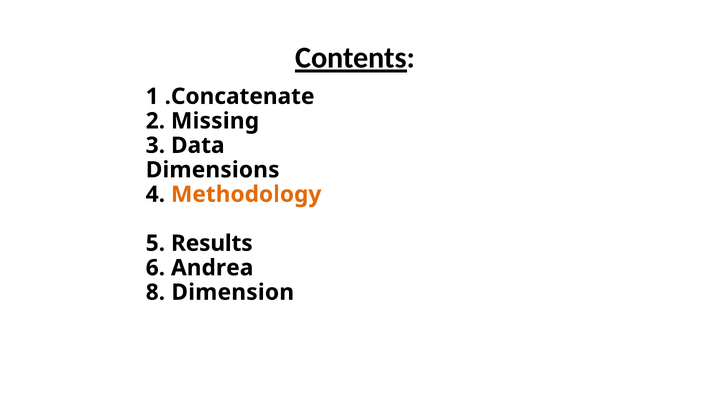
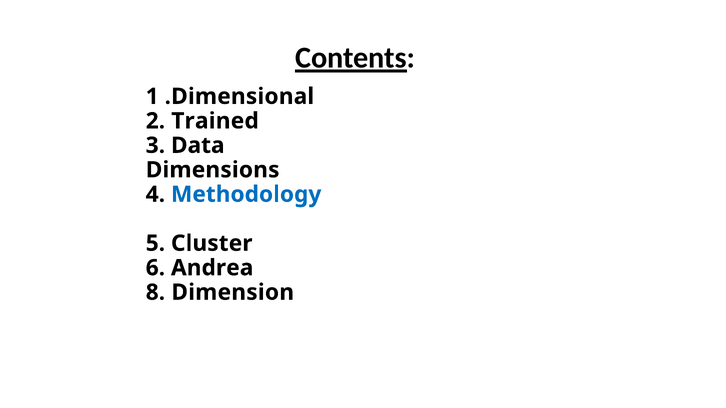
.Concatenate: .Concatenate -> .Dimensional (239, 97)
Missing: Missing -> Trained (215, 121)
Methodology colour: orange -> blue (246, 195)
Results: Results -> Cluster (212, 244)
